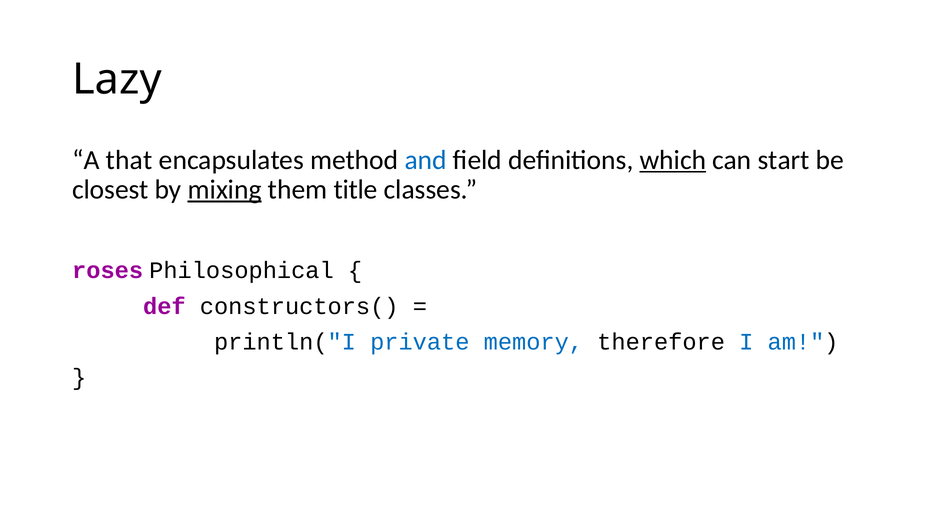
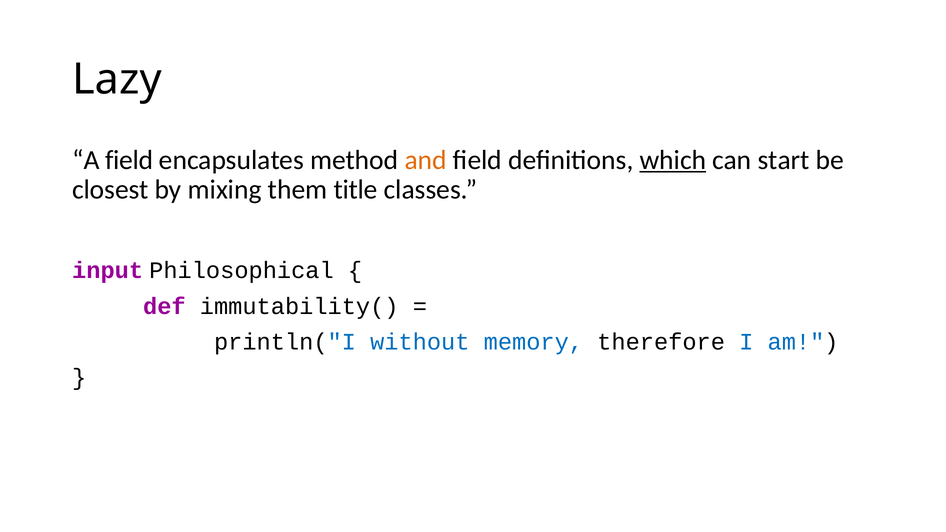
A that: that -> field (129, 160)
and colour: blue -> orange (426, 160)
mixing underline: present -> none (225, 190)
roses: roses -> input (108, 270)
constructors(: constructors( -> immutability( (299, 307)
private: private -> without (420, 342)
